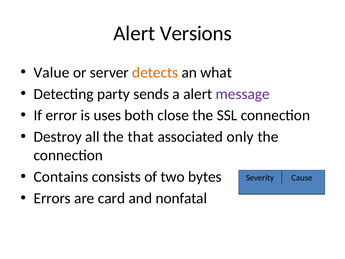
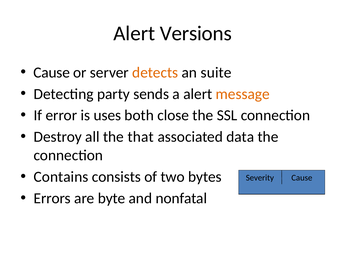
Value: Value -> Cause (52, 72)
what: what -> suite (216, 72)
message colour: purple -> orange (243, 94)
only: only -> data (240, 137)
card: card -> byte (112, 198)
